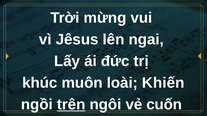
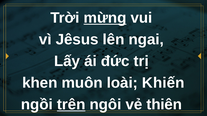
mừng underline: none -> present (105, 18)
khúc: khúc -> khen (40, 83)
cuốn: cuốn -> thiên (164, 105)
